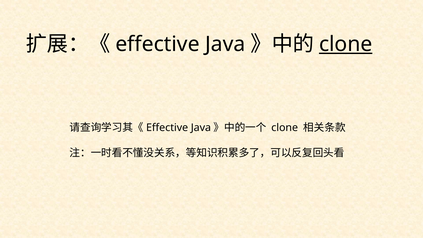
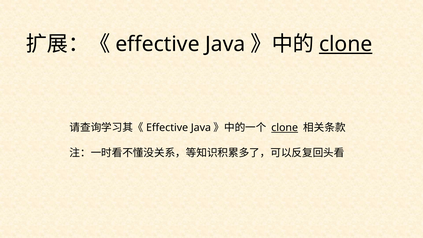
clone underline: none -> present (285, 128)
